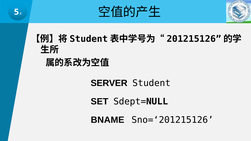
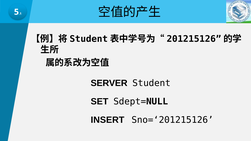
BNAME: BNAME -> INSERT (108, 120)
